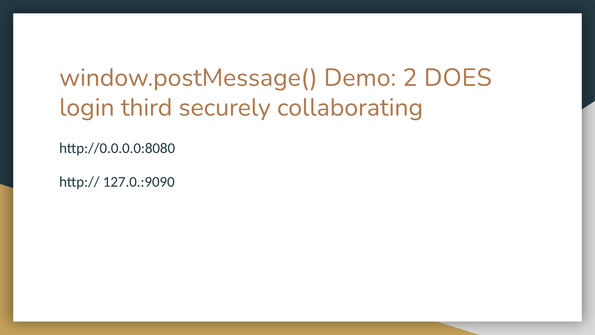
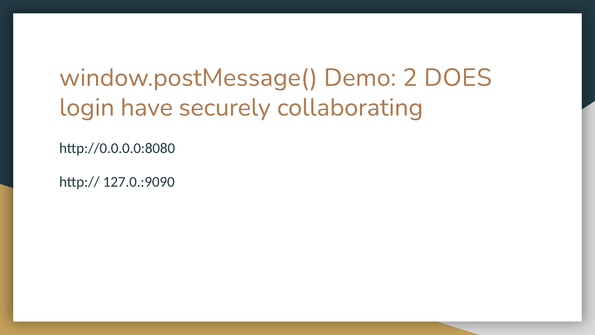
third: third -> have (147, 107)
